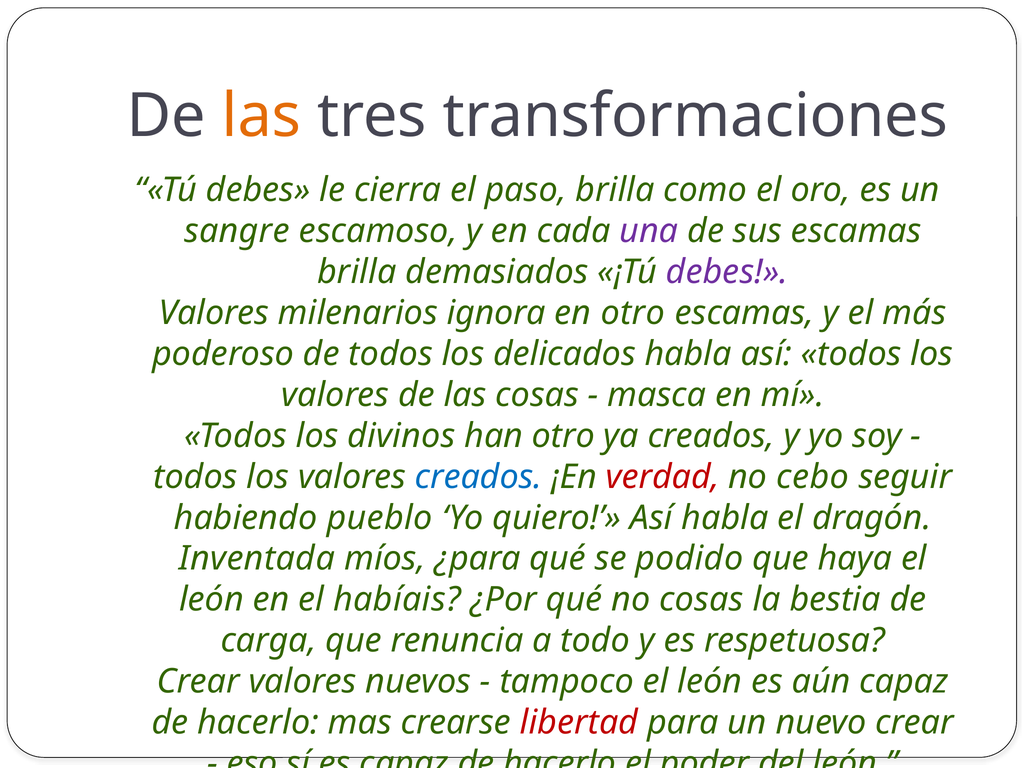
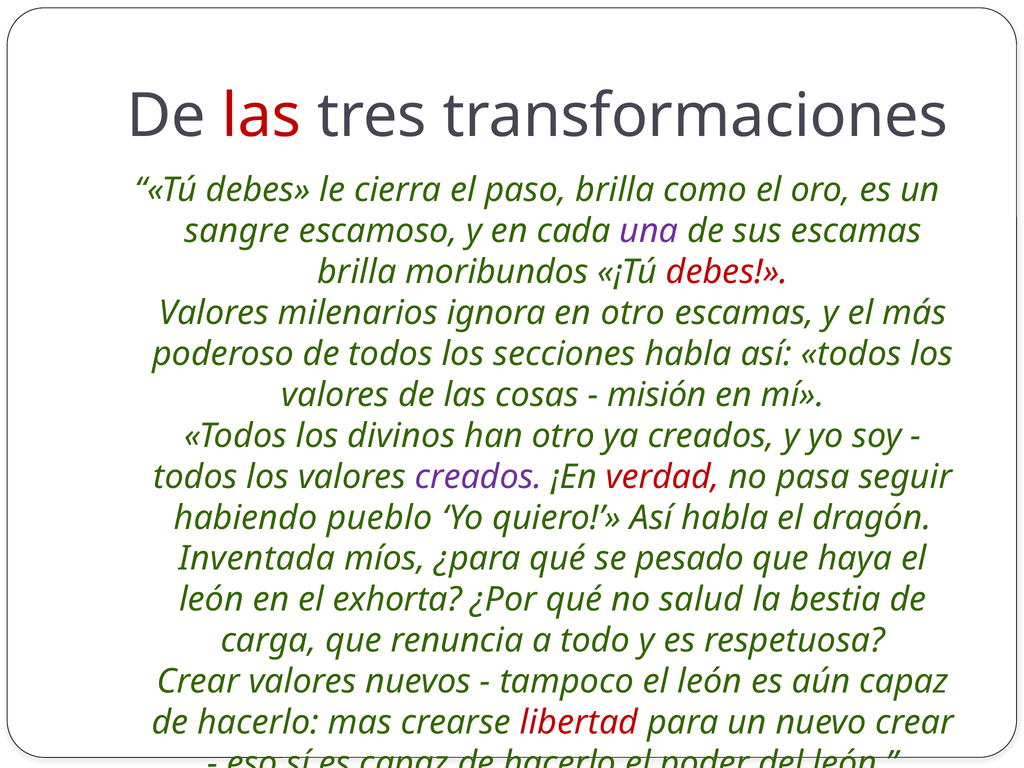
las colour: orange -> red (262, 116)
demasiados: demasiados -> moribundos (497, 272)
debes colour: purple -> red (727, 272)
delicados: delicados -> secciones (565, 354)
masca: masca -> misión (657, 395)
creados colour: blue -> purple (479, 477)
cebo: cebo -> pasa (813, 477)
podido: podido -> pesado (690, 559)
habíais: habíais -> exhorta (397, 600)
no cosas: cosas -> salud (701, 600)
